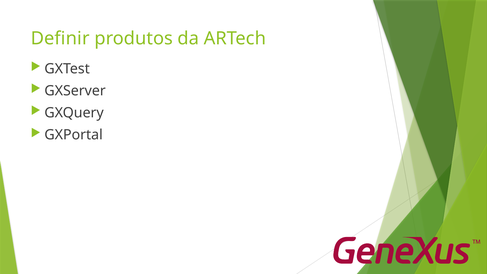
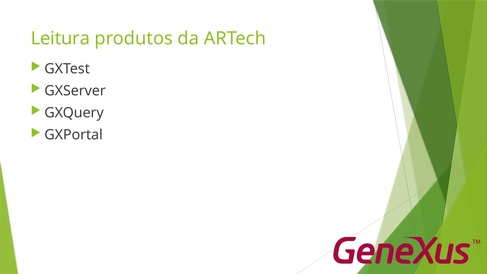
Definir: Definir -> Leitura (60, 38)
